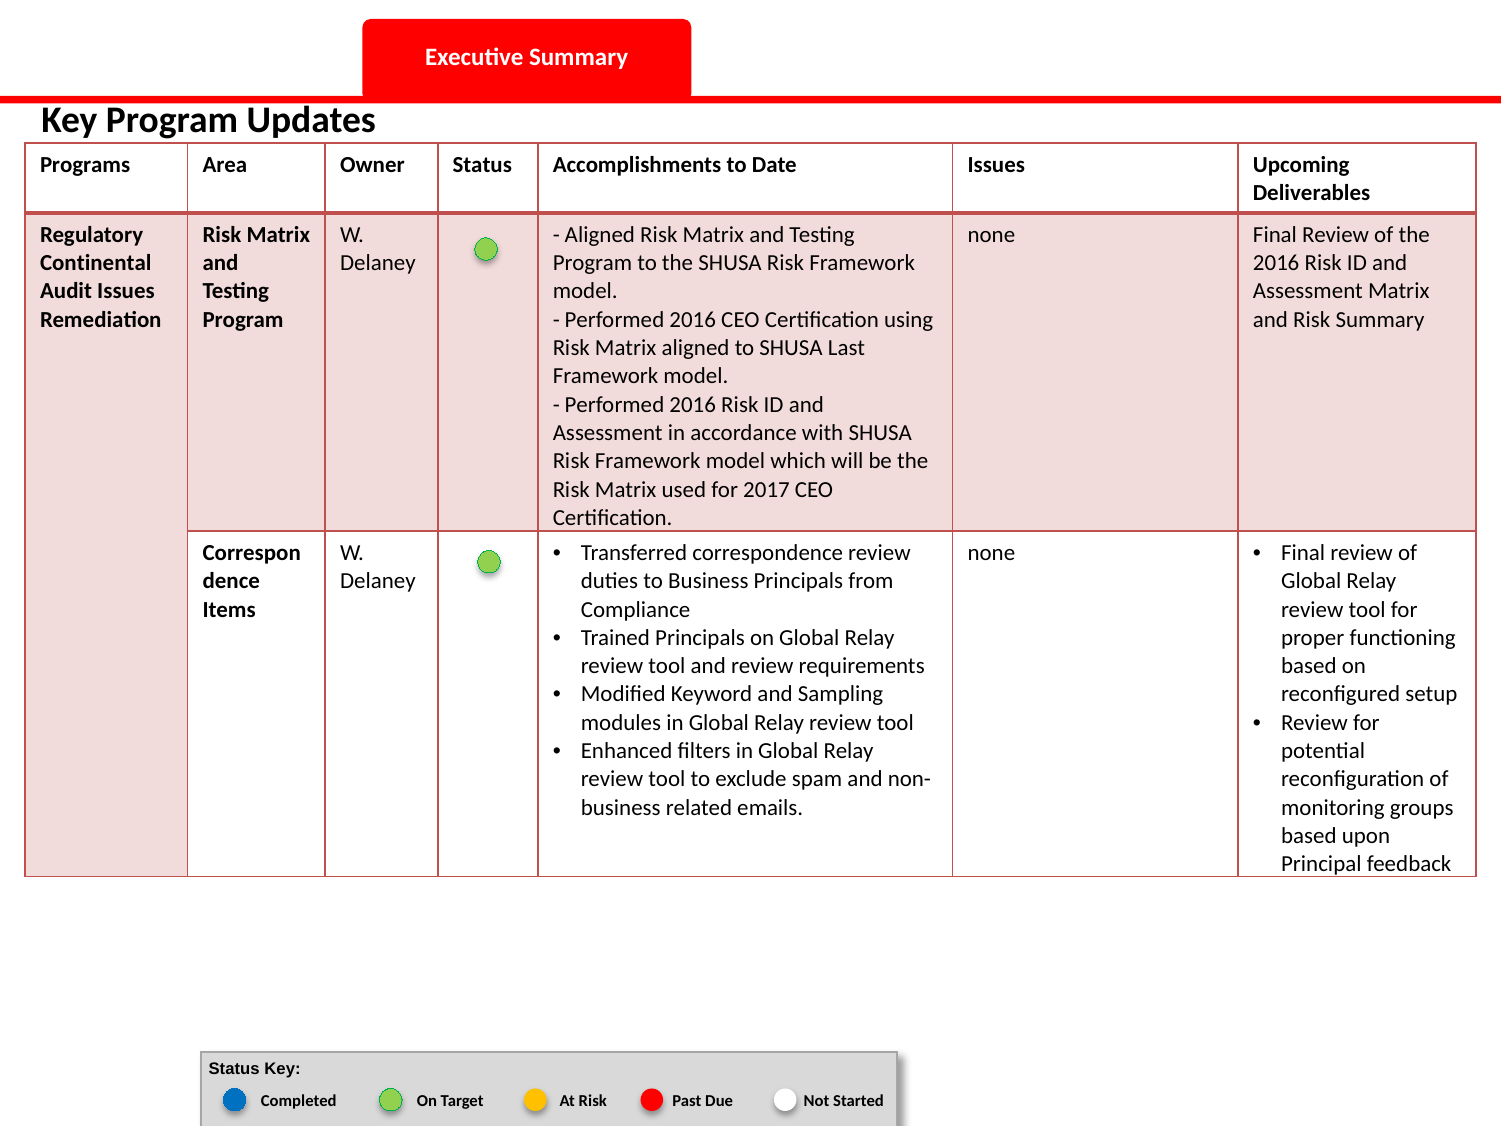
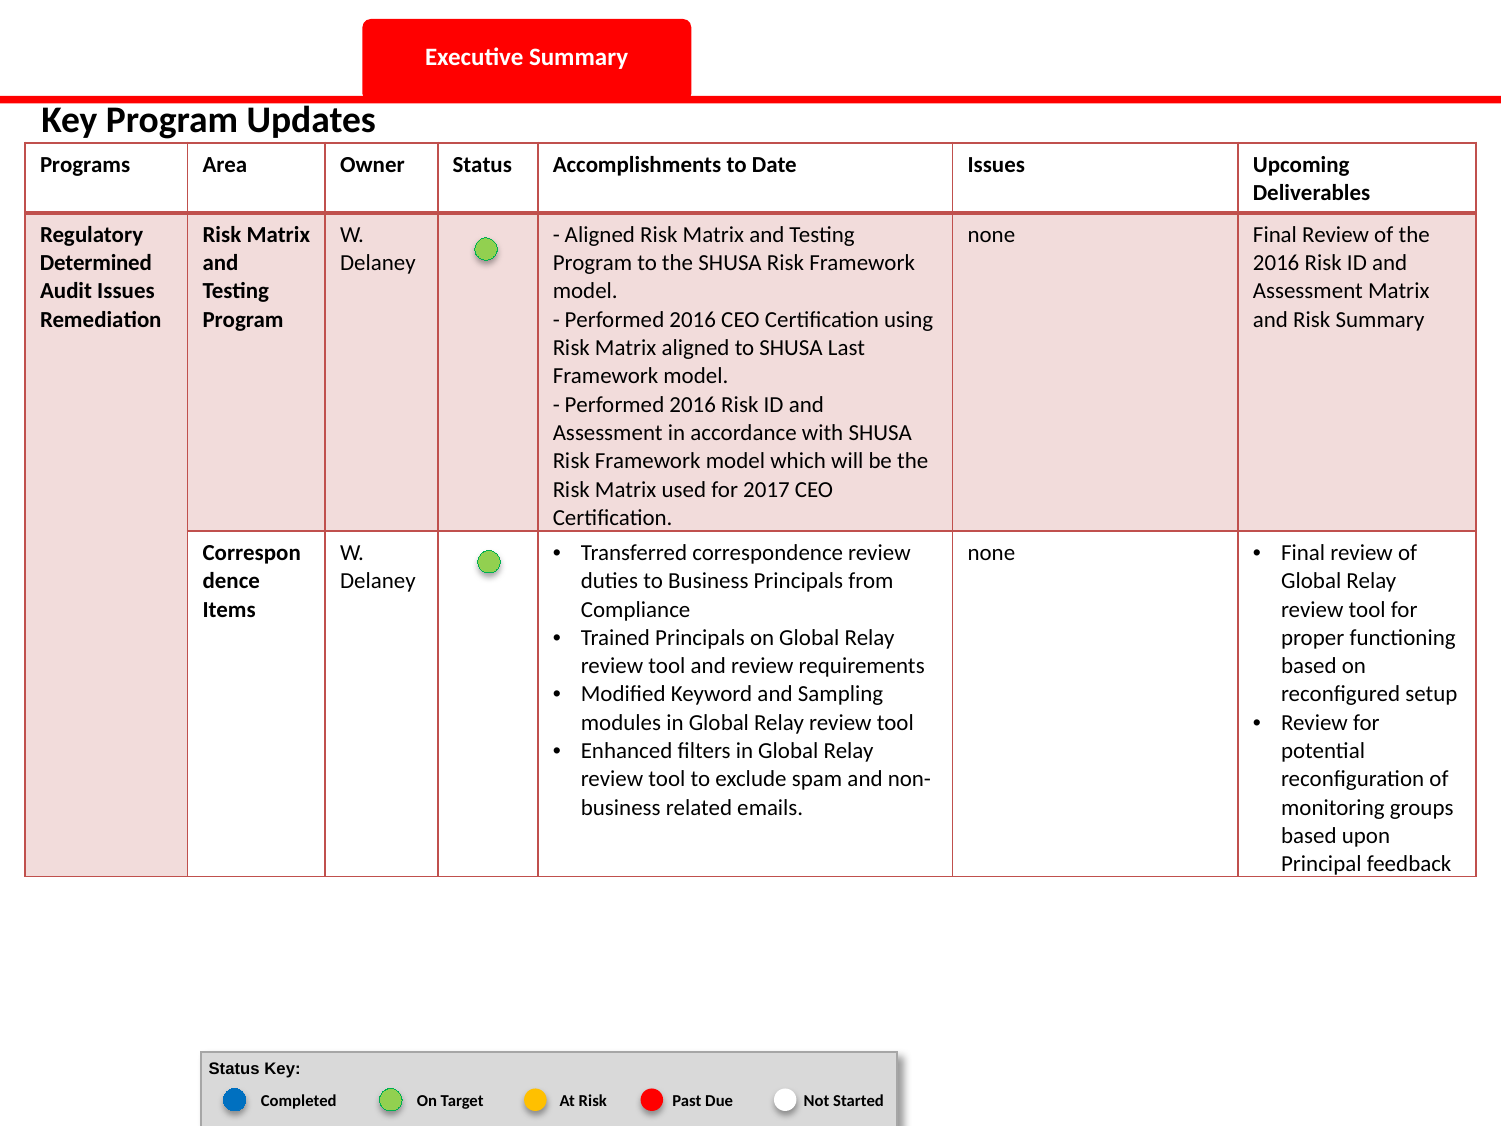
Continental: Continental -> Determined (96, 263)
